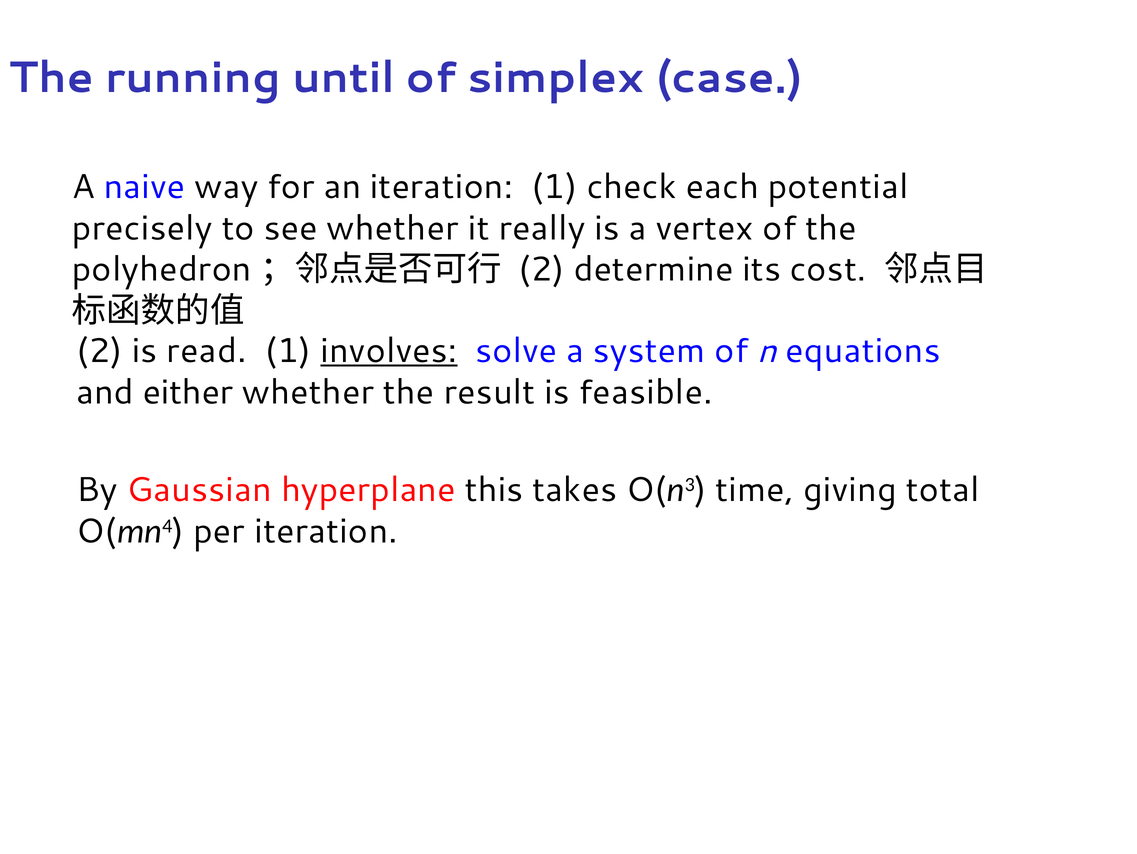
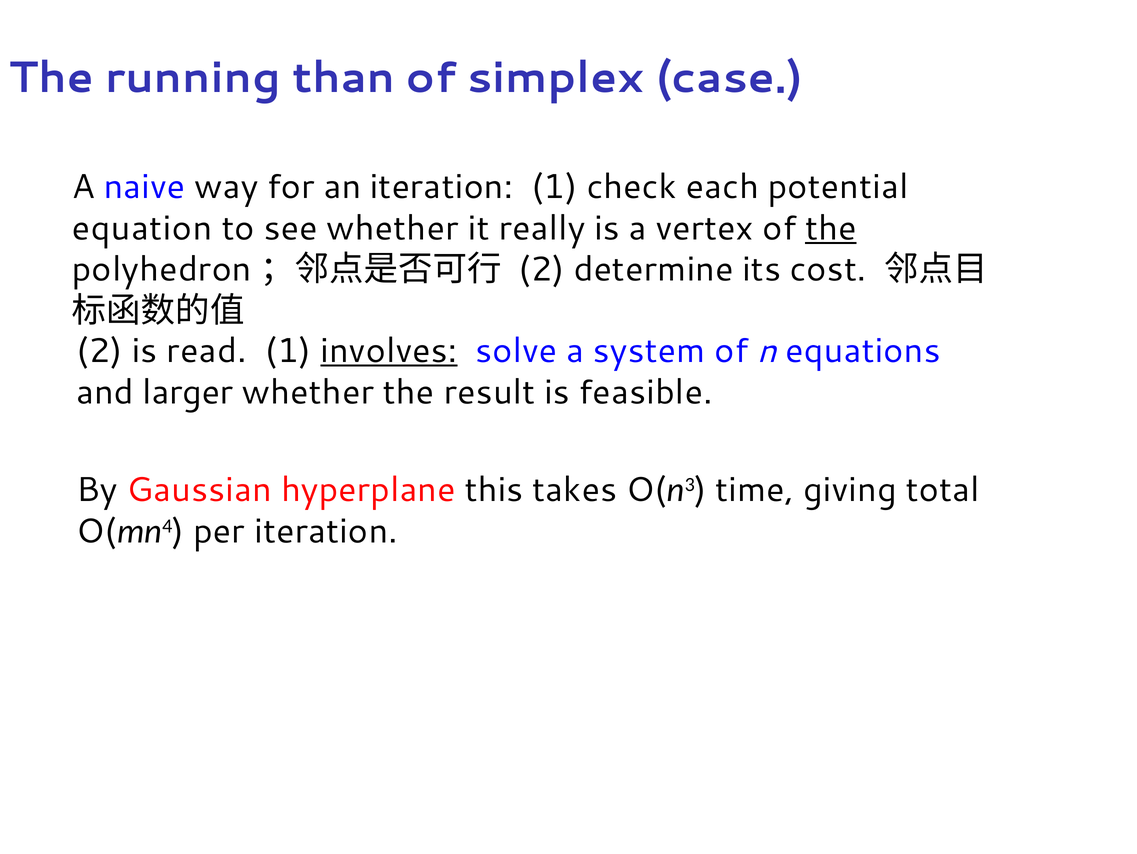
until: until -> than (344, 78)
precisely: precisely -> equation (142, 228)
the underline: none -> present (831, 228)
either: either -> larger (188, 392)
